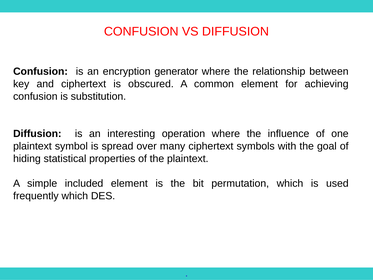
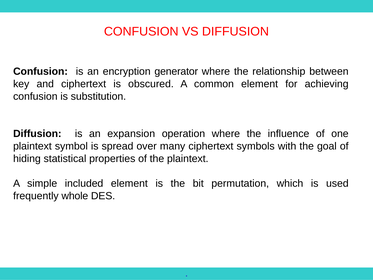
interesting: interesting -> expansion (131, 134)
frequently which: which -> whole (75, 196)
